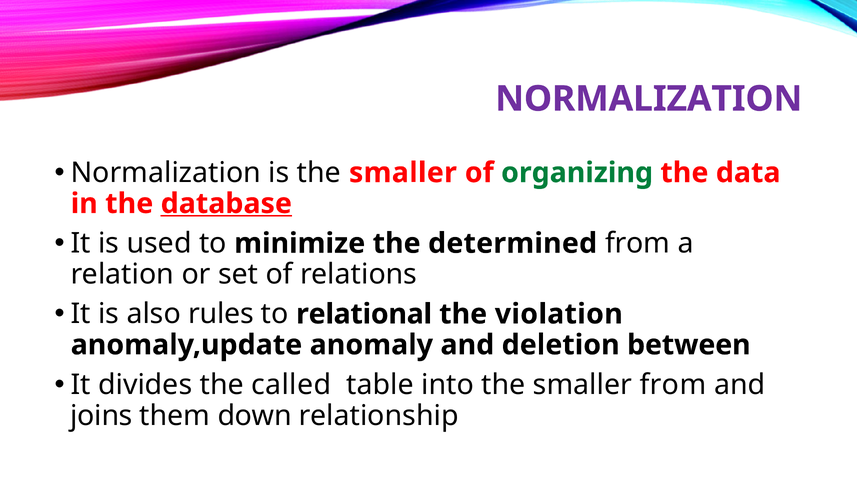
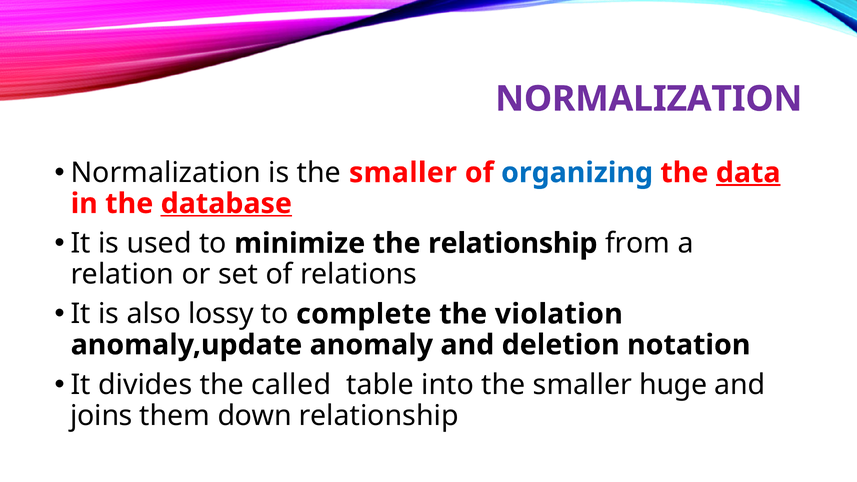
organizing colour: green -> blue (577, 173)
data underline: none -> present (748, 173)
the determined: determined -> relationship (513, 243)
rules: rules -> lossy (221, 314)
relational: relational -> complete (364, 314)
between: between -> notation (689, 345)
smaller from: from -> huge (673, 385)
